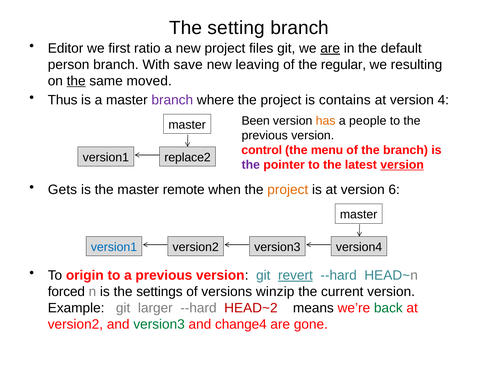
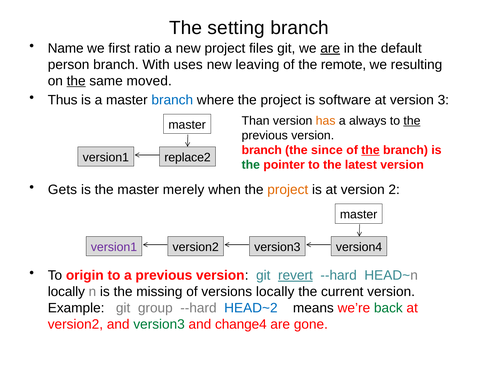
Editor: Editor -> Name (66, 48)
save: save -> uses (188, 65)
regular: regular -> remote (344, 65)
branch colour: purple -> blue (172, 100)
contains: contains -> software (345, 100)
4: 4 -> 3 (443, 100)
Been: Been -> Than (256, 121)
people: people -> always (368, 121)
the underline: none -> present (412, 121)
control: control -> branch (262, 150)
menu: menu -> since (327, 150)
the underline: none -> present (370, 150)
the colour: purple -> green (251, 165)
version underline: present -> none (402, 165)
remote: remote -> merely (184, 190)
6: 6 -> 2 (394, 190)
version1 colour: blue -> purple (114, 247)
forced: forced -> locally (66, 292)
settings: settings -> missing (159, 292)
versions winzip: winzip -> locally (275, 292)
larger: larger -> group (155, 308)
HEAD~2 colour: red -> blue (251, 308)
